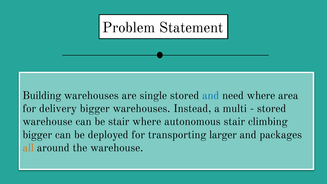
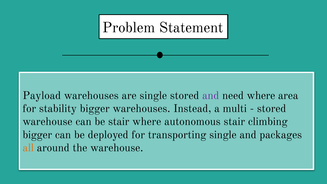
Building: Building -> Payload (42, 95)
and colour: blue -> purple (211, 95)
delivery: delivery -> stability (58, 108)
transporting larger: larger -> single (223, 135)
